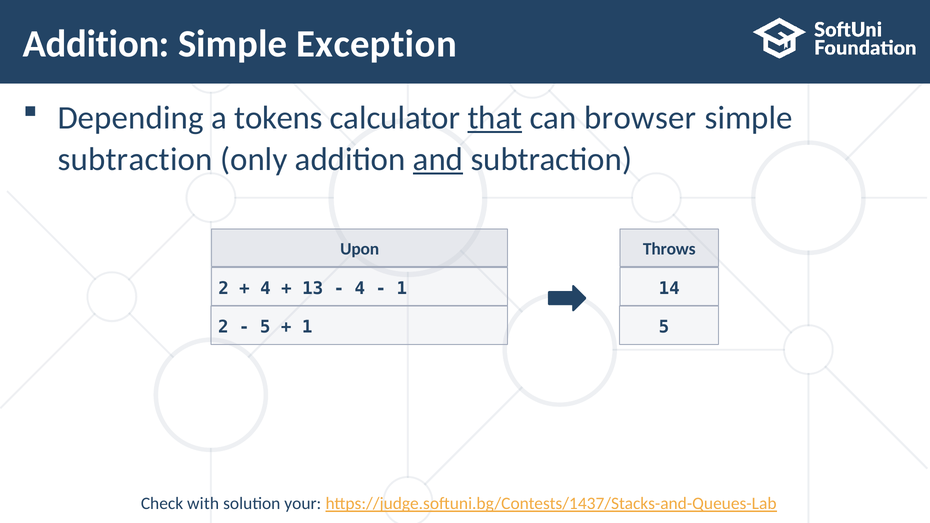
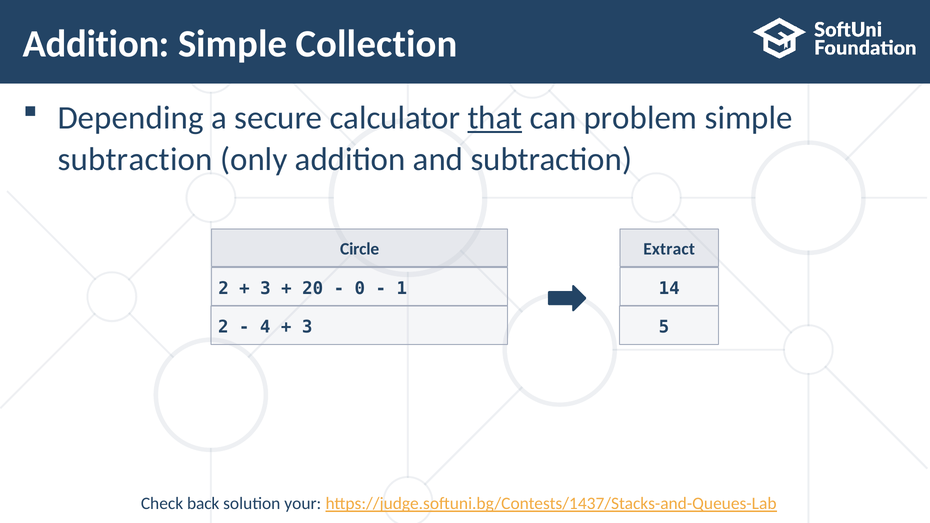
Exception: Exception -> Collection (377, 44)
tokens: tokens -> secure (278, 118)
browser: browser -> problem (640, 118)
and underline: present -> none (438, 159)
Upon: Upon -> Circle (360, 249)
Throws: Throws -> Extract (669, 249)
4: 4 -> 3 (265, 288)
13: 13 -> 20 (313, 288)
4: 4 -> 0 (360, 288)
5: 5 -> 4 (265, 327)
1: 1 -> 3 (307, 327)
with: with -> back (203, 504)
